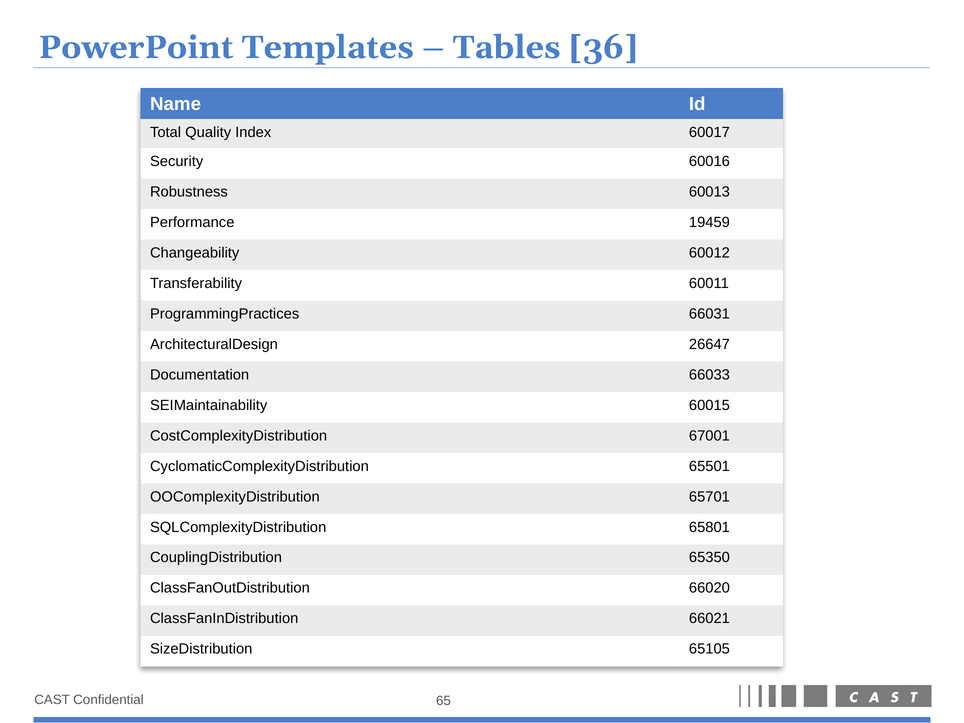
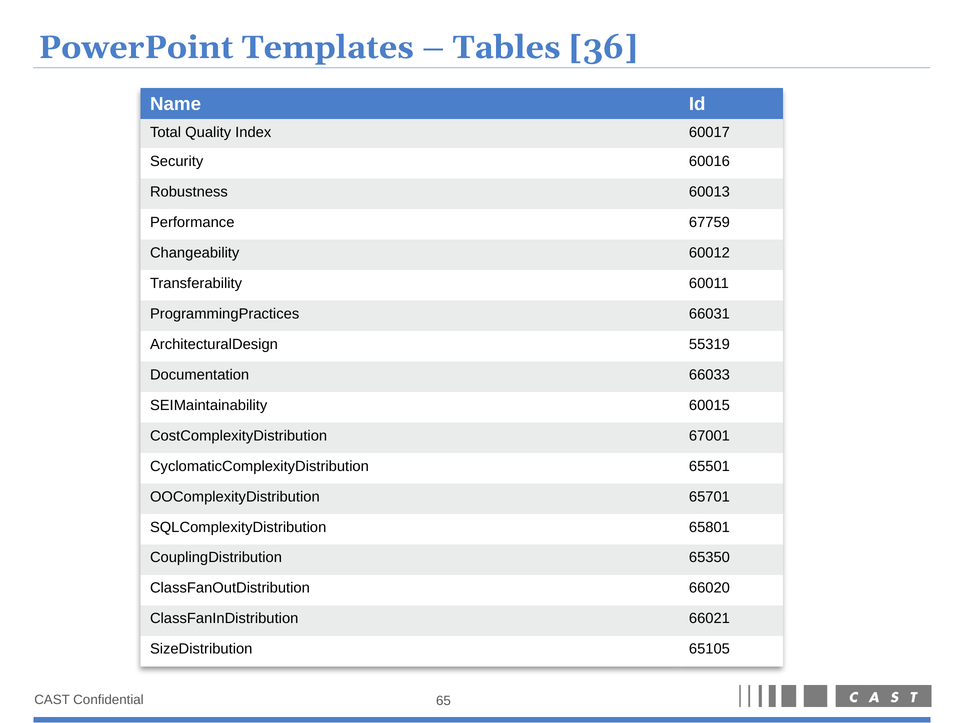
19459: 19459 -> 67759 (709, 222)
26647: 26647 -> 55319 (709, 344)
